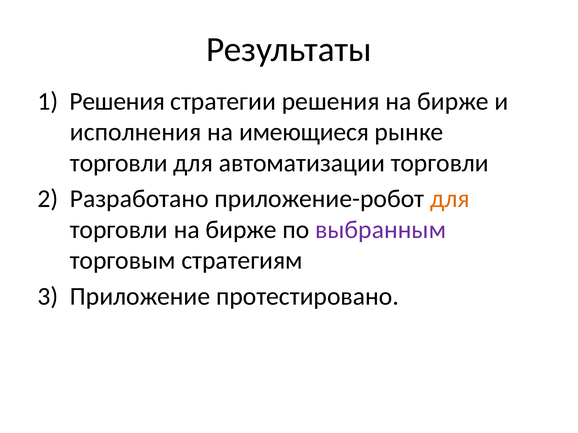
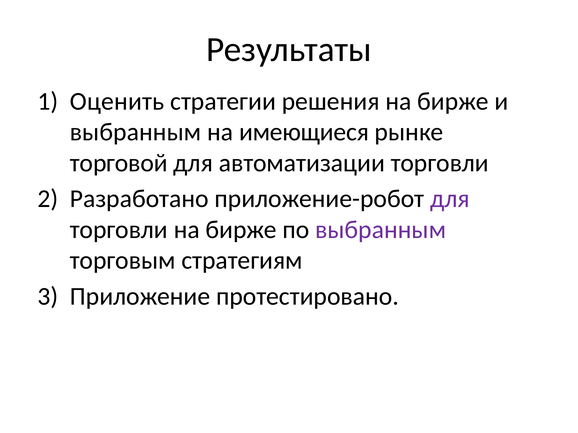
Решения: Решения -> Оценить (117, 101)
исполнения: исполнения -> выбранным (136, 132)
торговли: торговли -> торговой (119, 163)
для colour: orange -> purple (450, 199)
